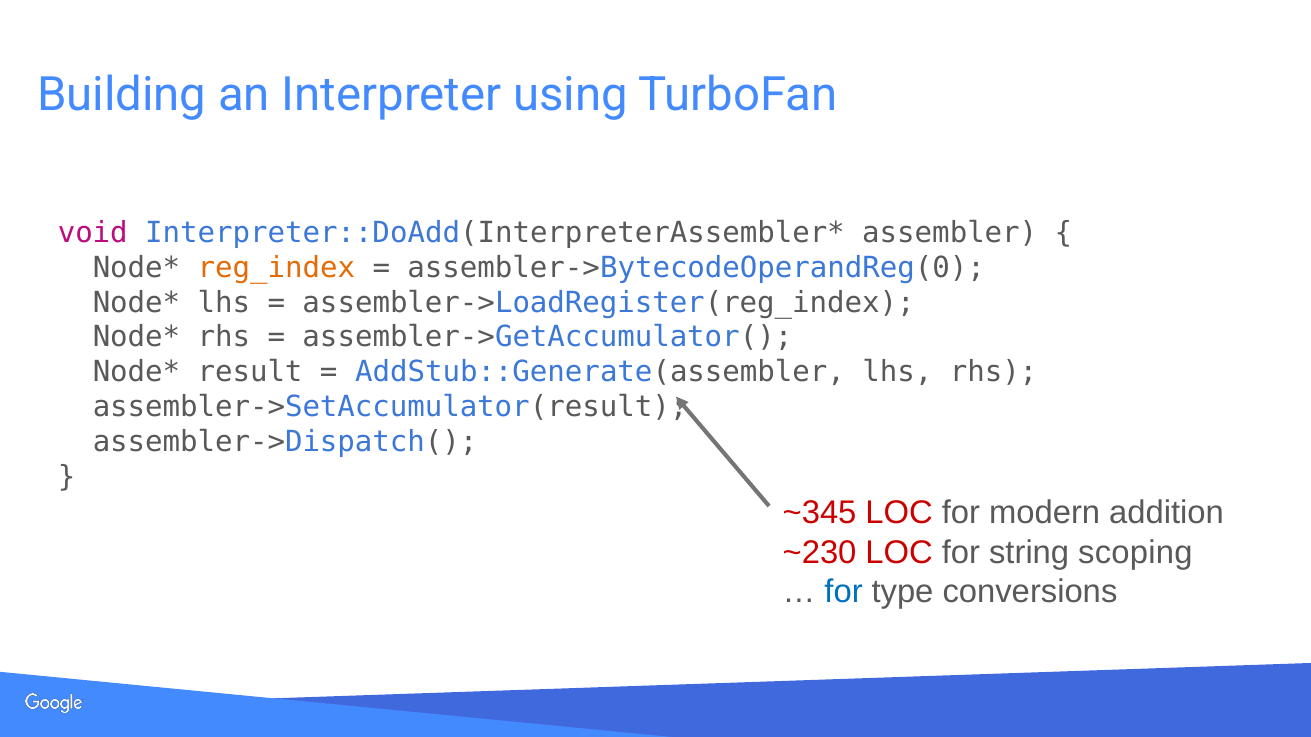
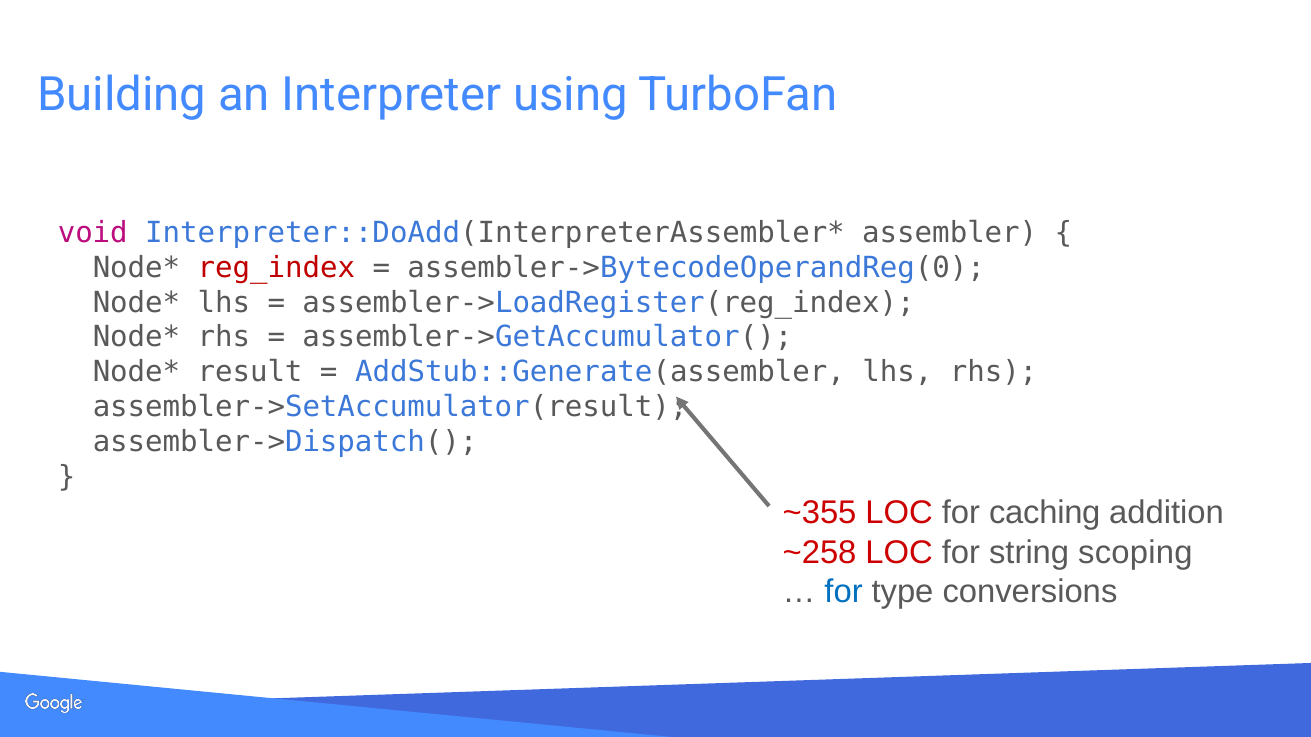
reg_index colour: orange -> red (276, 268)
~345: ~345 -> ~355 (820, 513)
modern: modern -> caching (1045, 513)
~230: ~230 -> ~258 (820, 553)
